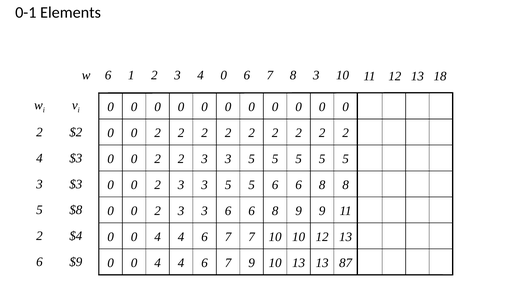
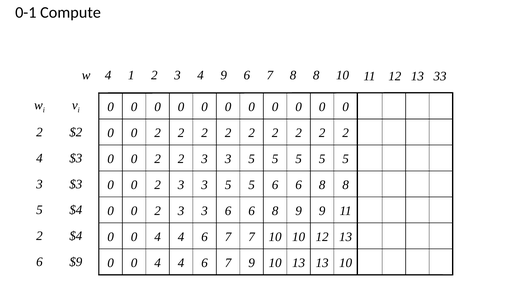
Elements: Elements -> Compute (71, 13)
w 6: 6 -> 4 (108, 75)
3 4 0: 0 -> 9 (224, 75)
7 8 3: 3 -> 8 (316, 75)
18: 18 -> 33 (440, 76)
5 $8: $8 -> $4 (76, 210)
87: 87 -> 10 (346, 263)
